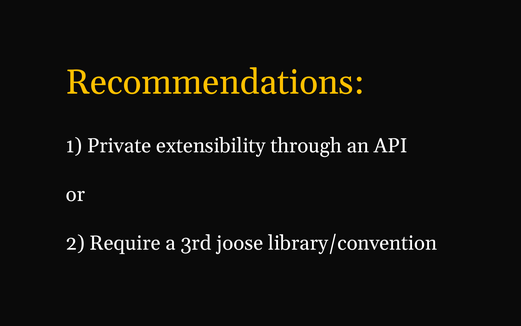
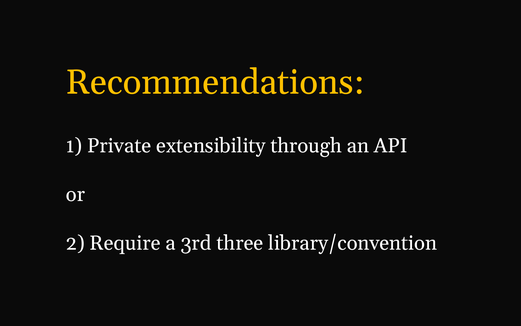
joose: joose -> three (240, 243)
